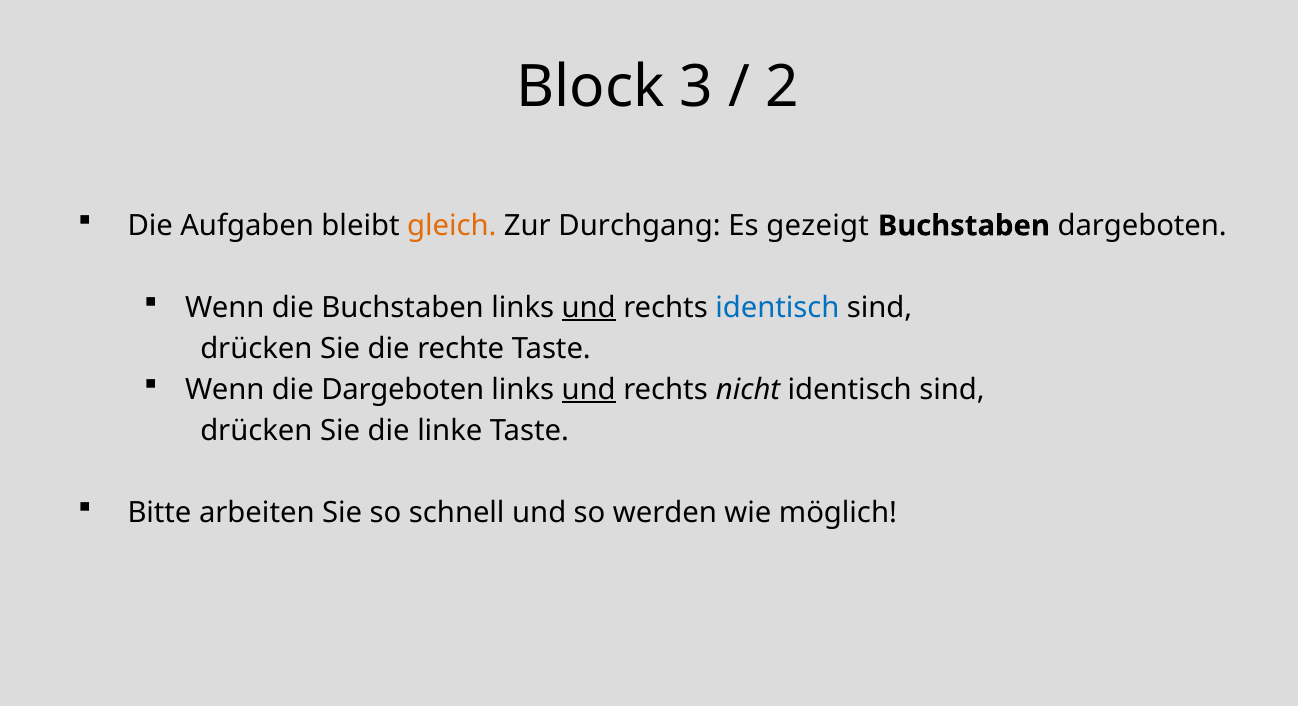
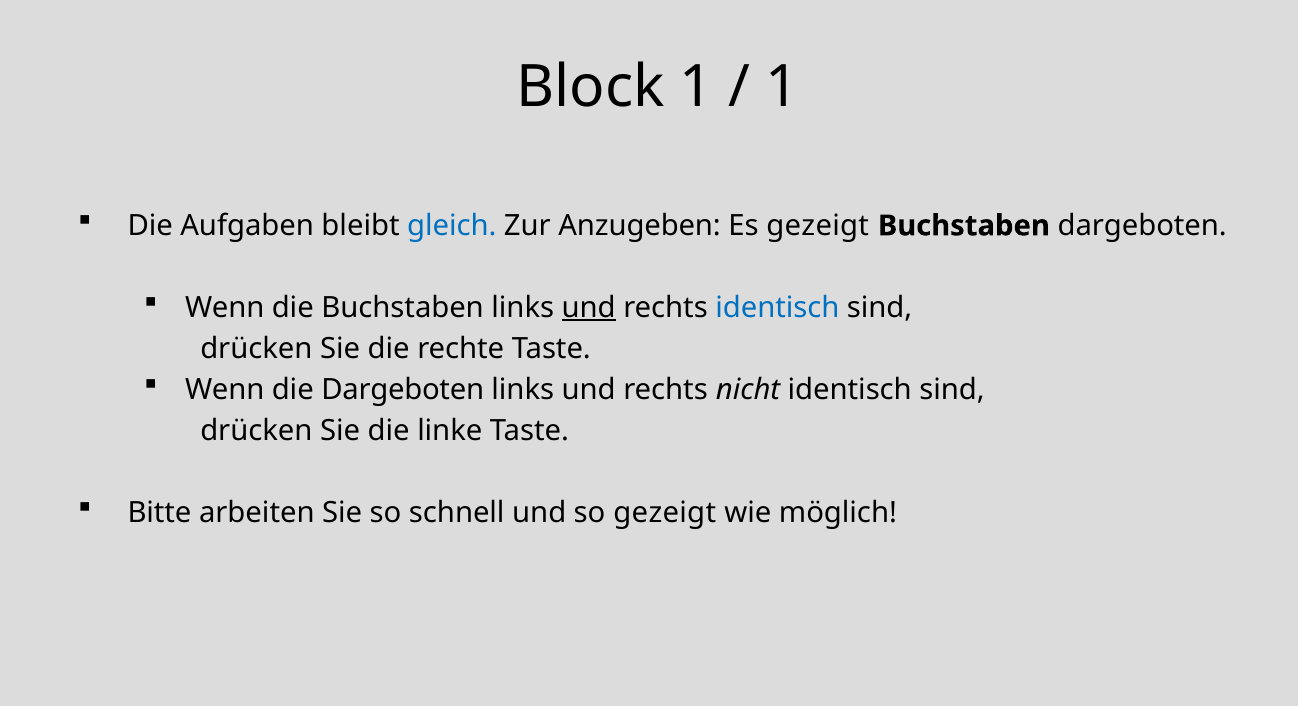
Block 3: 3 -> 1 (697, 87)
2: 2 -> 1 (783, 87)
gleich colour: orange -> blue (452, 226)
Durchgang: Durchgang -> Anzugeben (640, 226)
und underline: present -> none (589, 390)
so werden: werden -> gezeigt (665, 513)
